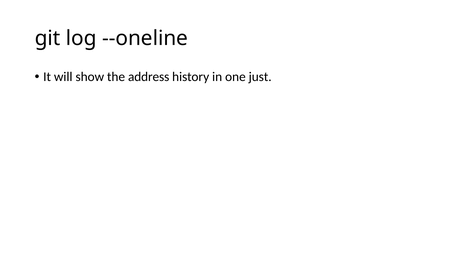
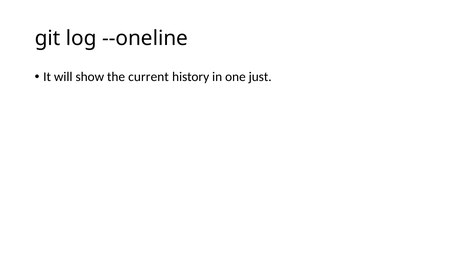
address: address -> current (149, 77)
